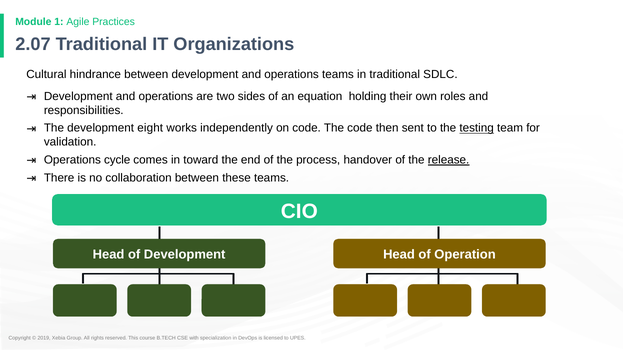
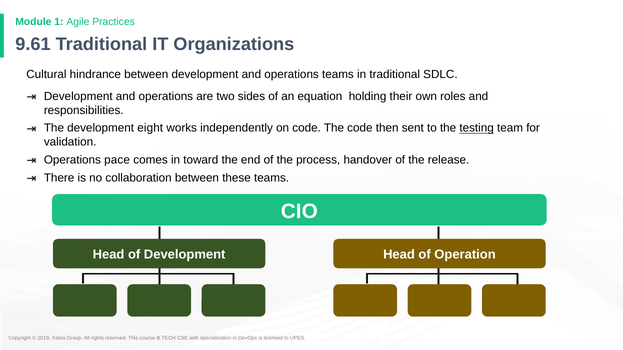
2.07: 2.07 -> 9.61 (33, 44)
cycle: cycle -> pace (117, 160)
release underline: present -> none (449, 160)
